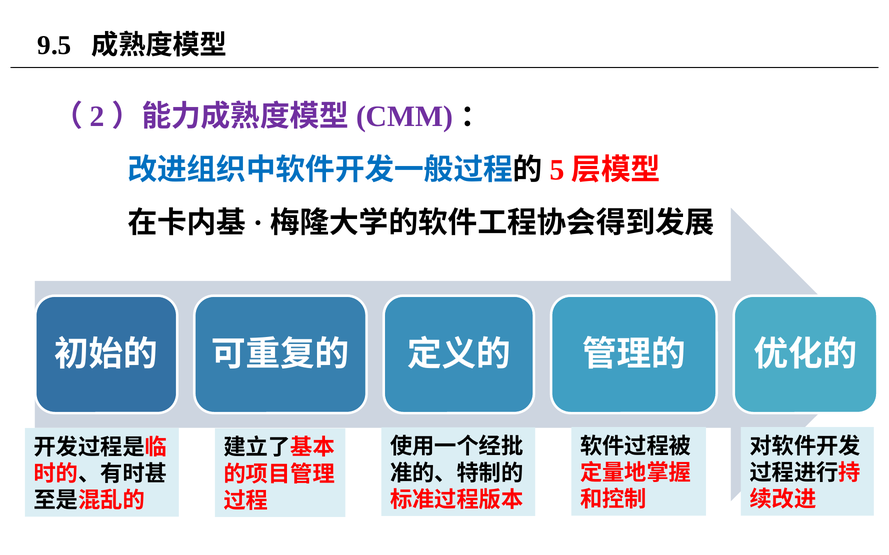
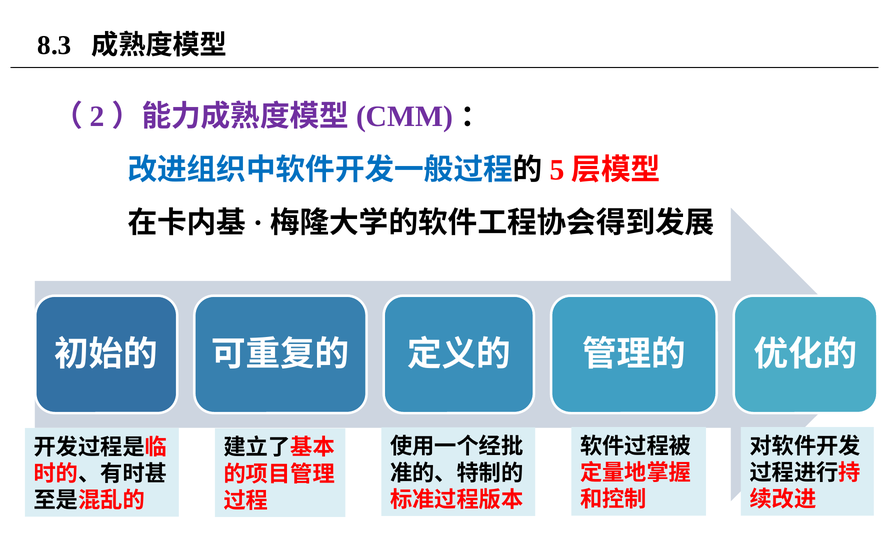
9.5: 9.5 -> 8.3 (54, 45)
